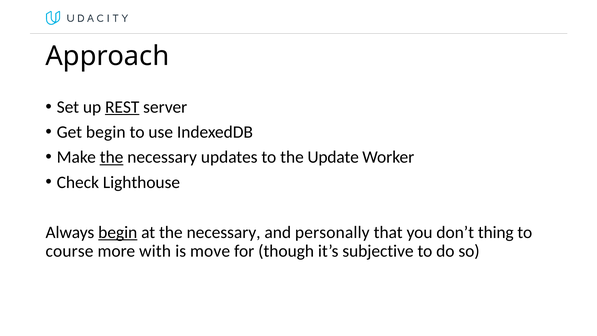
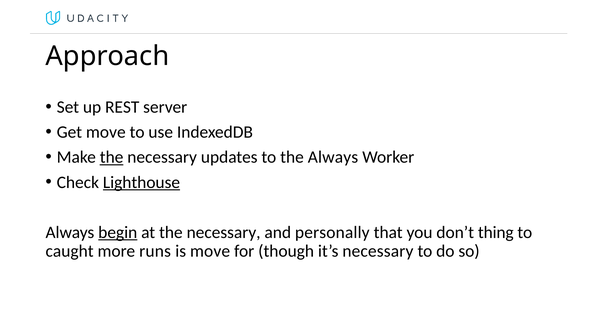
REST underline: present -> none (122, 107)
Get begin: begin -> move (106, 132)
the Update: Update -> Always (333, 157)
Lighthouse underline: none -> present (141, 182)
course: course -> caught (70, 251)
with: with -> runs (155, 251)
it’s subjective: subjective -> necessary (378, 251)
